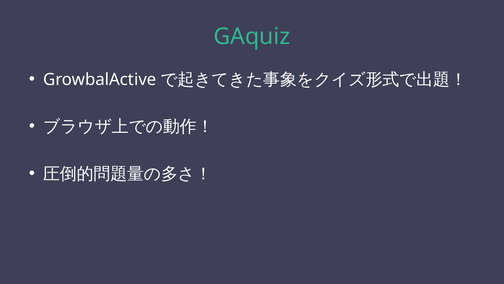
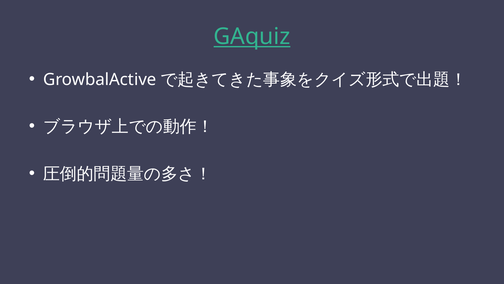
GAquiz underline: none -> present (252, 37)
